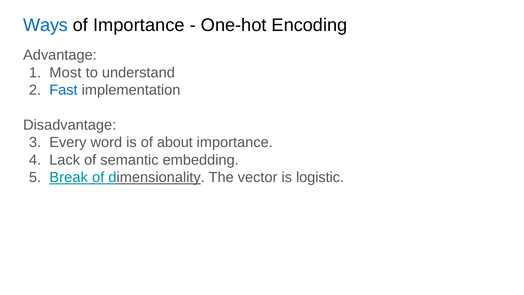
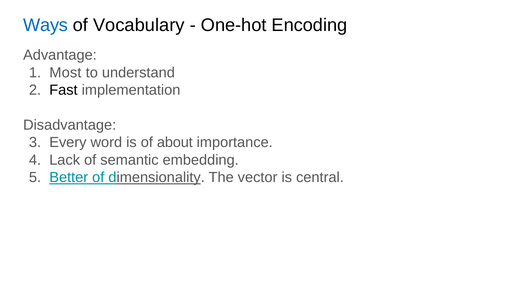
of Importance: Importance -> Vocabulary (139, 25)
Fast colour: blue -> black (63, 90)
Break: Break -> Better (69, 177)
logistic: logistic -> central (320, 177)
